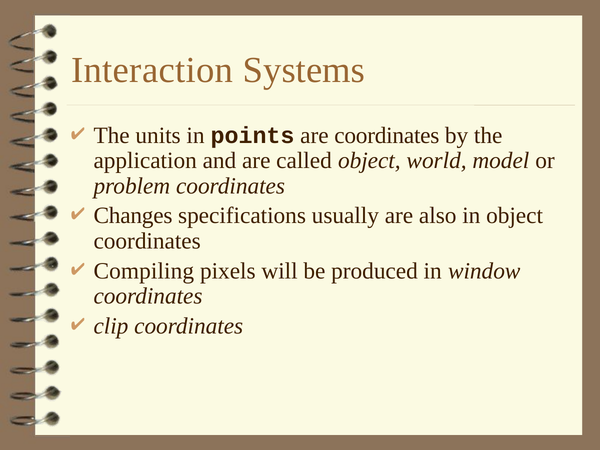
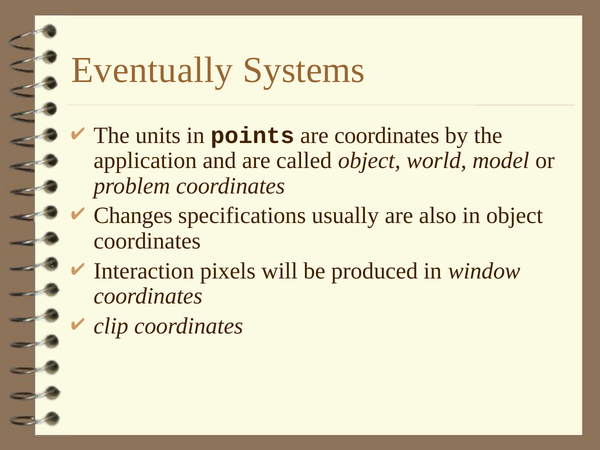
Interaction: Interaction -> Eventually (152, 70)
Compiling: Compiling -> Interaction (144, 271)
